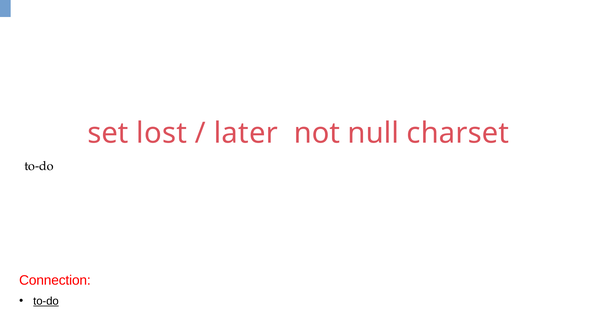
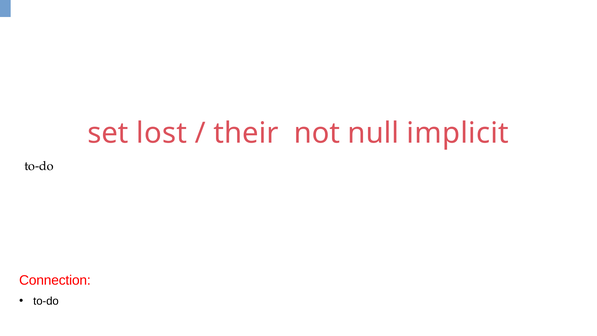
later: later -> their (246, 133)
charset: charset -> implicit (458, 133)
to-do underline: present -> none (46, 301)
